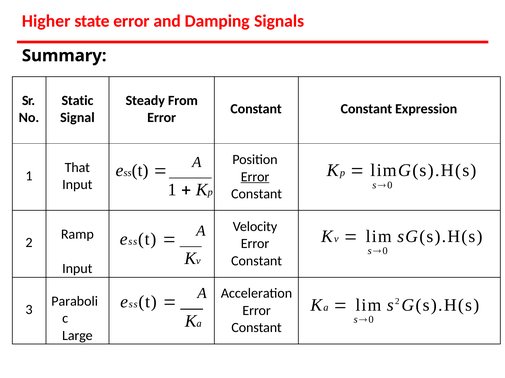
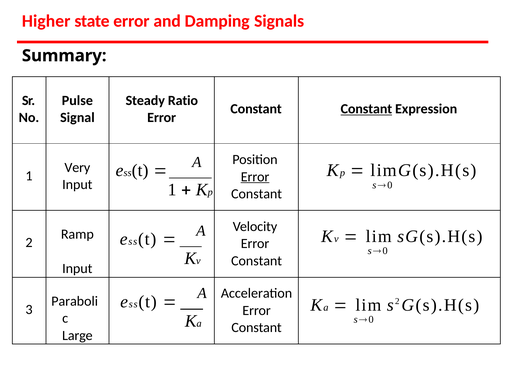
Static: Static -> Pulse (77, 101)
From: From -> Ratio (183, 101)
Constant underline: none -> present (366, 109)
That: That -> Very (77, 168)
